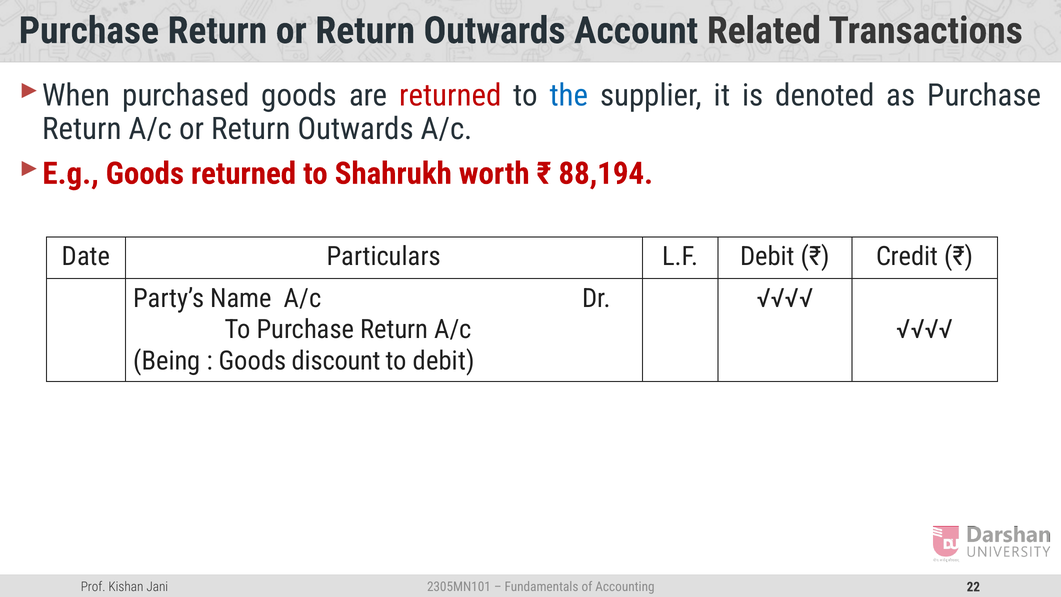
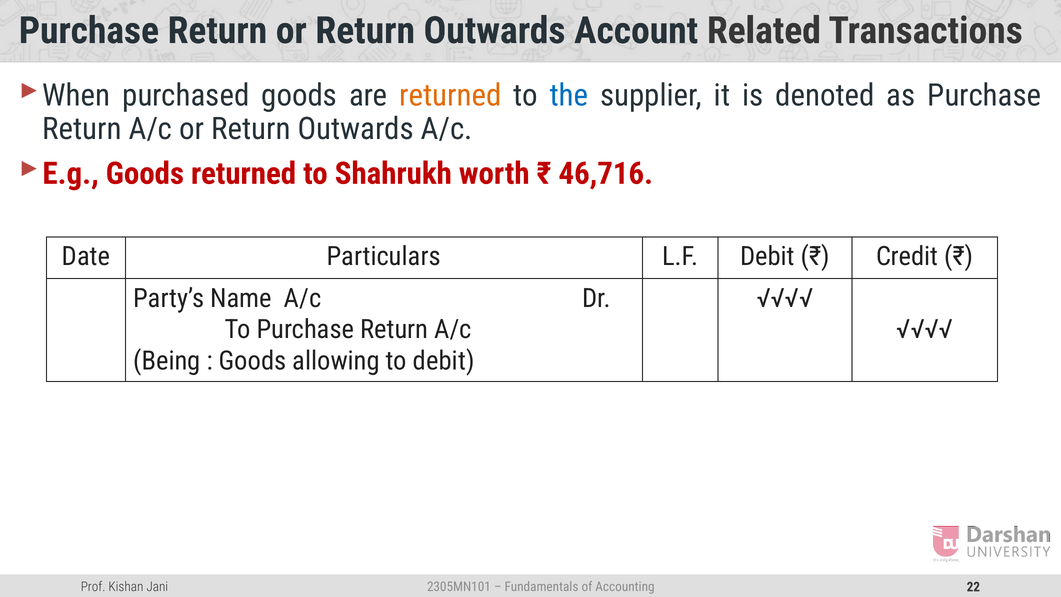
returned colour: red -> orange (450, 96)
88,194: 88,194 -> 46,716 (606, 174)
discount: discount -> allowing (336, 361)
